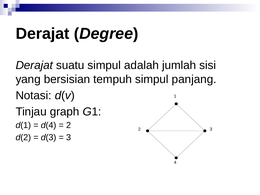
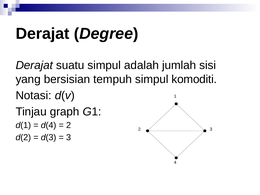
panjang: panjang -> komoditi (194, 79)
